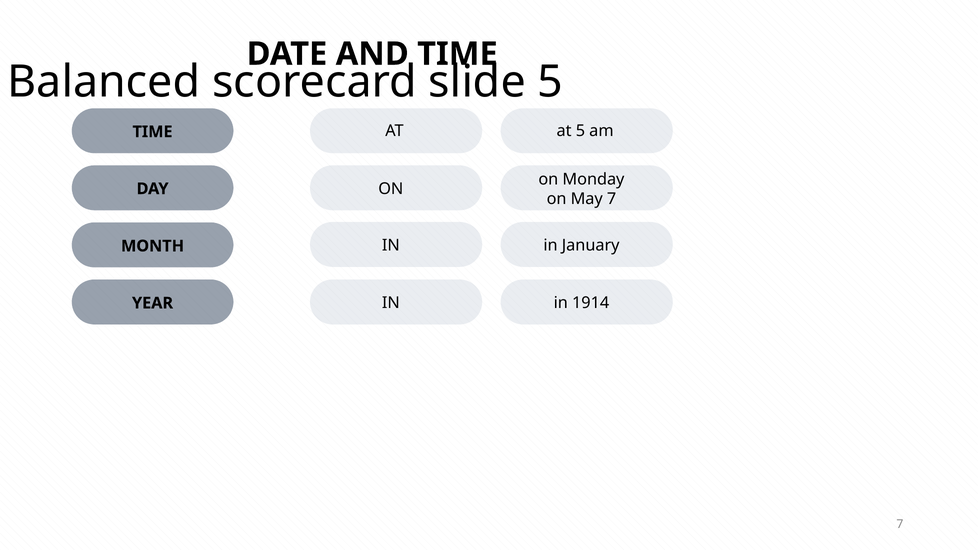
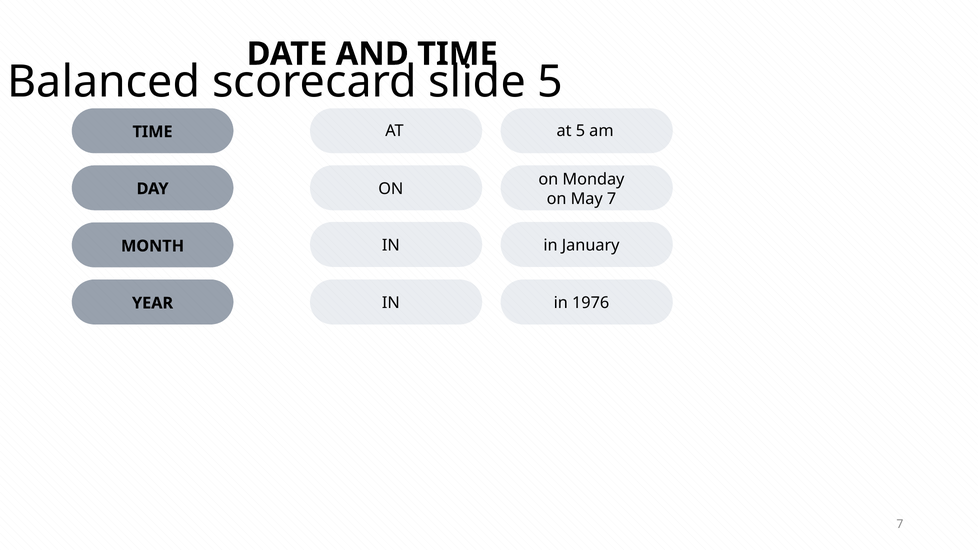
1914: 1914 -> 1976 (591, 303)
